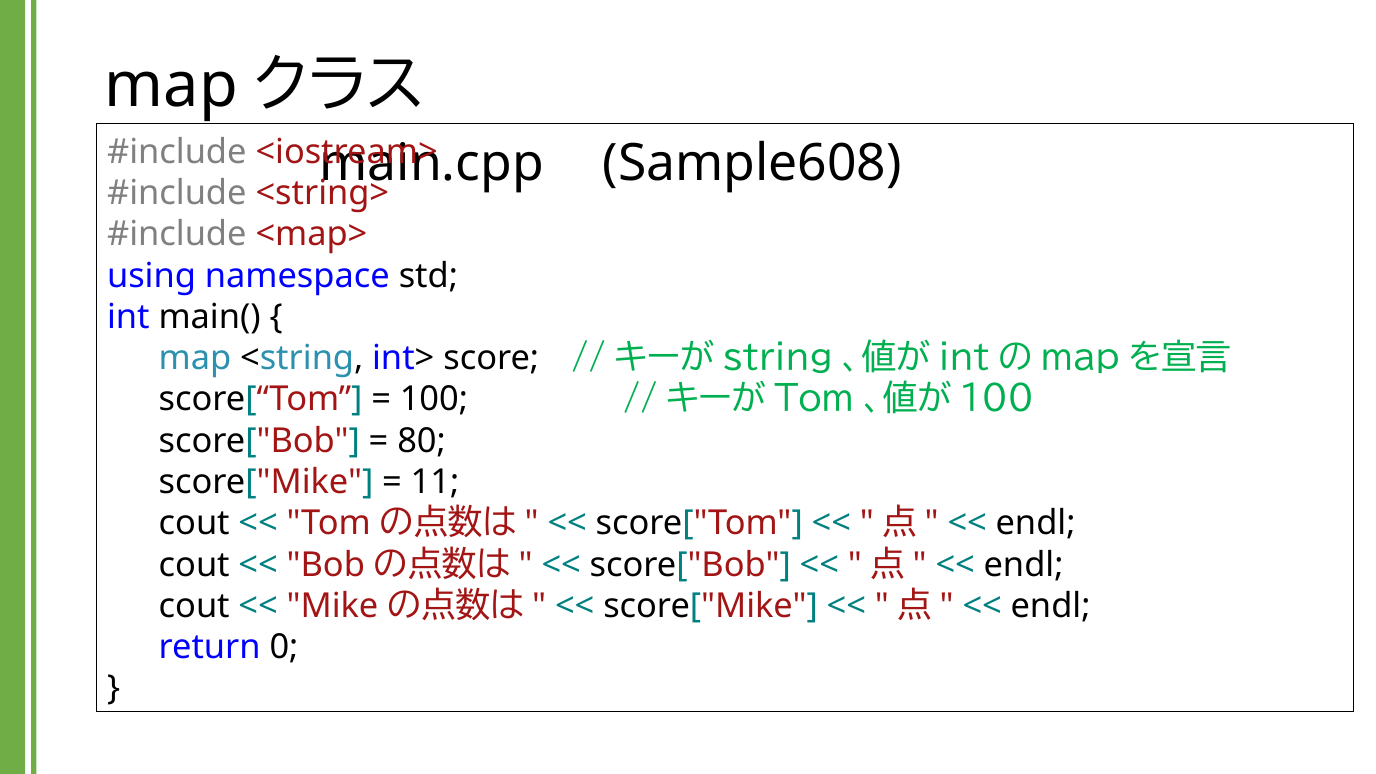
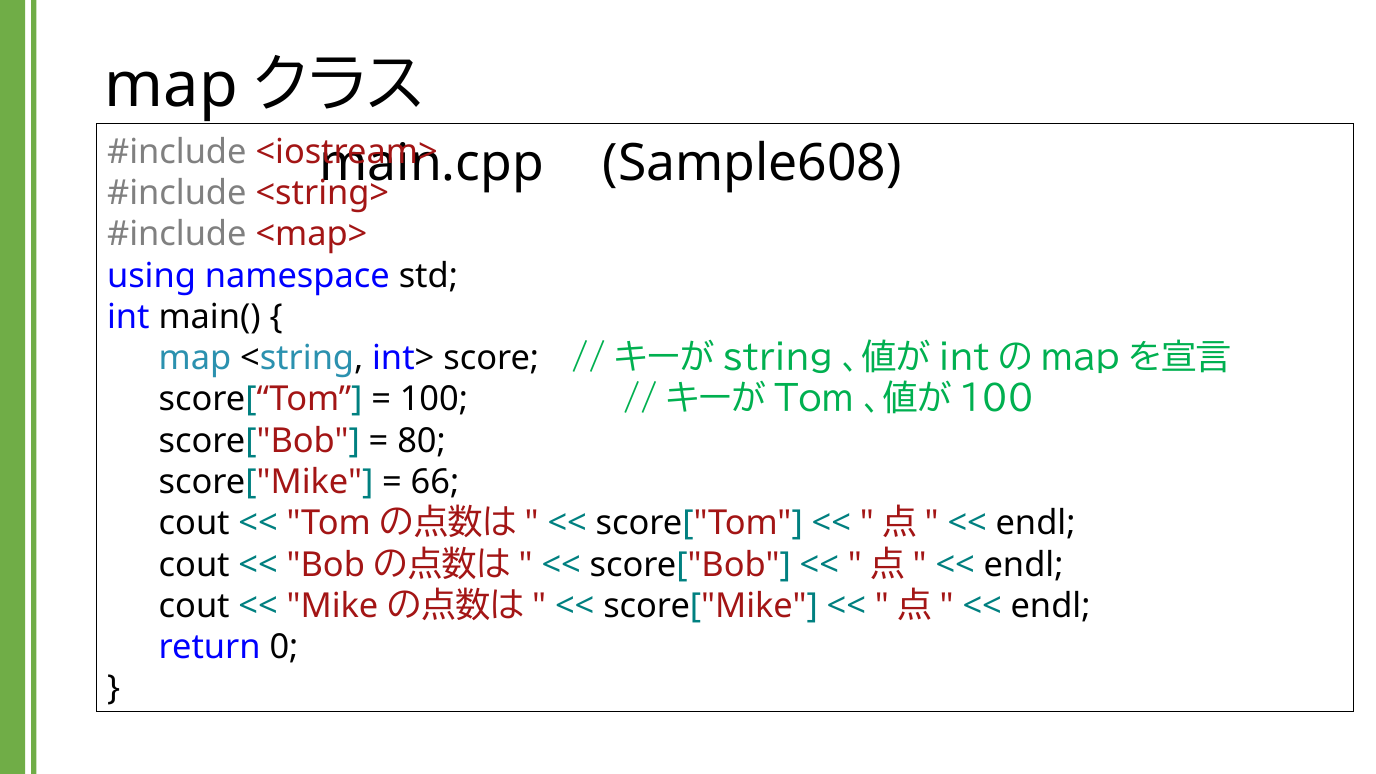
11: 11 -> 66 (435, 482)
